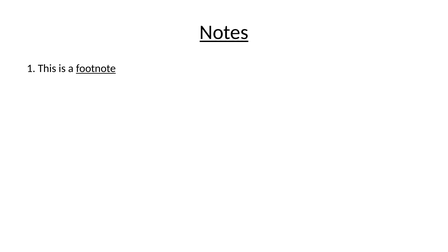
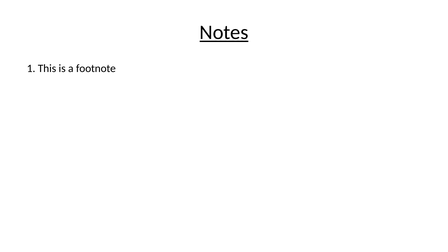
footnote underline: present -> none (96, 69)
